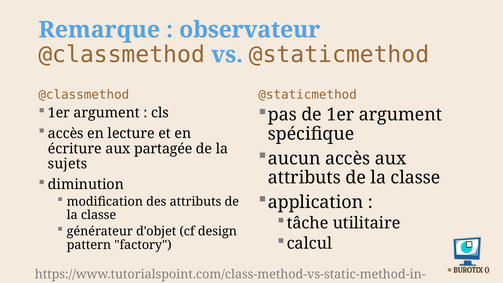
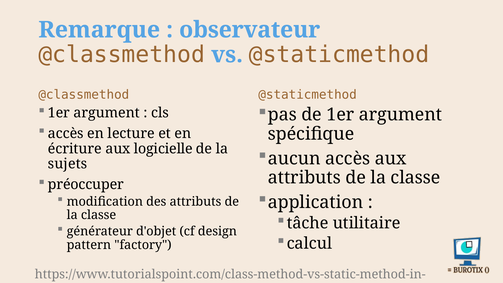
partagée: partagée -> logicielle (163, 149)
diminution: diminution -> préoccuper (86, 184)
